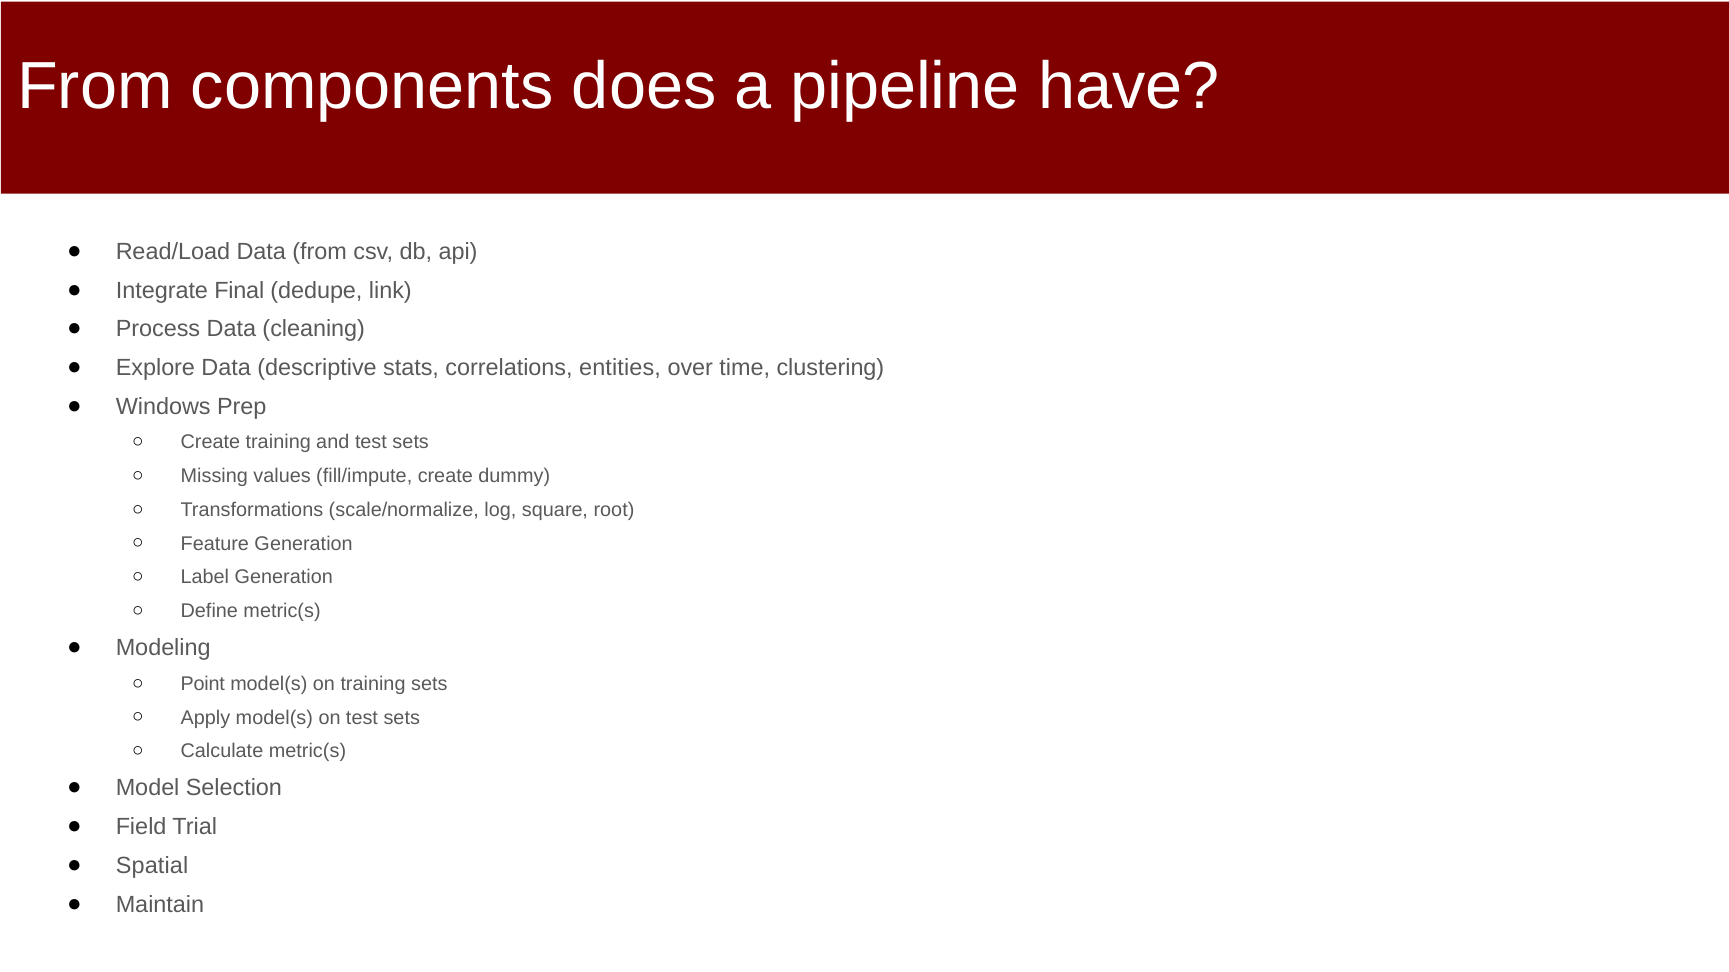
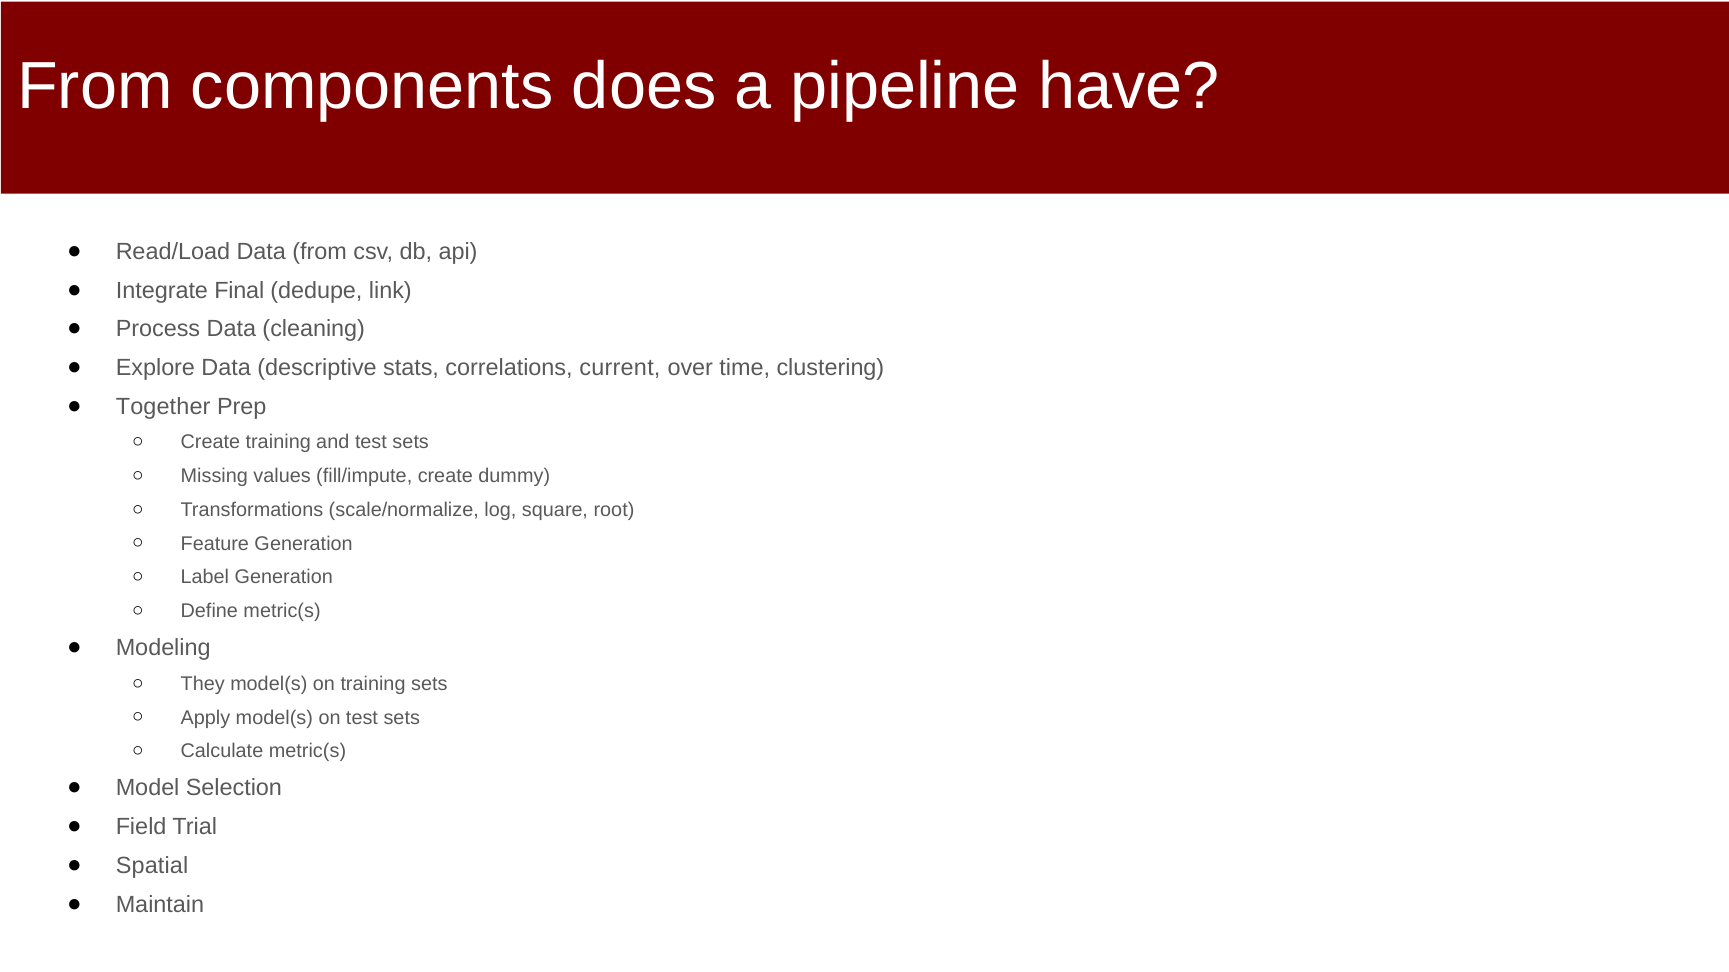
entities: entities -> current (620, 368)
Windows: Windows -> Together (163, 407)
Point: Point -> They (203, 684)
